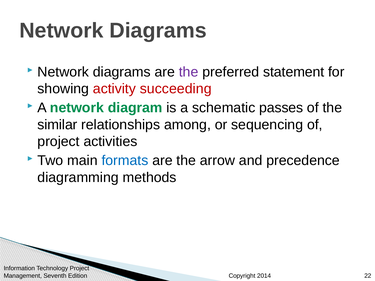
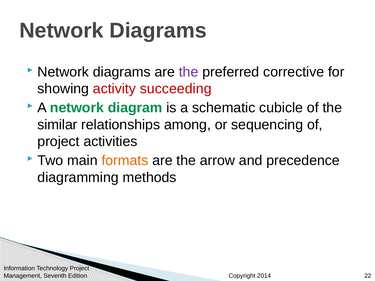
statement: statement -> corrective (294, 72)
passes: passes -> cubicle (281, 108)
formats colour: blue -> orange (125, 161)
